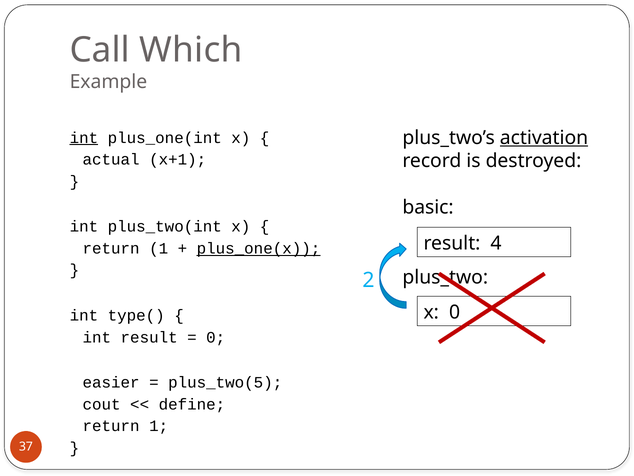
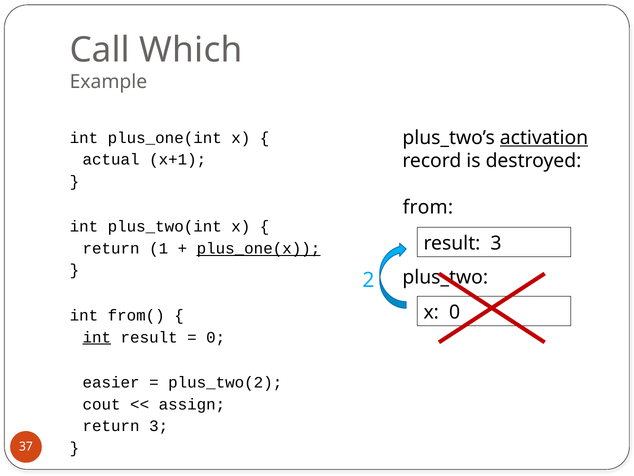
int underline: present -> none (84, 138)
basic: basic -> from (428, 207)
result 4: 4 -> 3 (496, 243)
type(: type( -> from( (136, 315)
int underline: none -> present (97, 337)
plus_two(5: plus_two(5 -> plus_two(2 (225, 382)
define: define -> assign (192, 404)
1: 1 -> 3 (159, 426)
